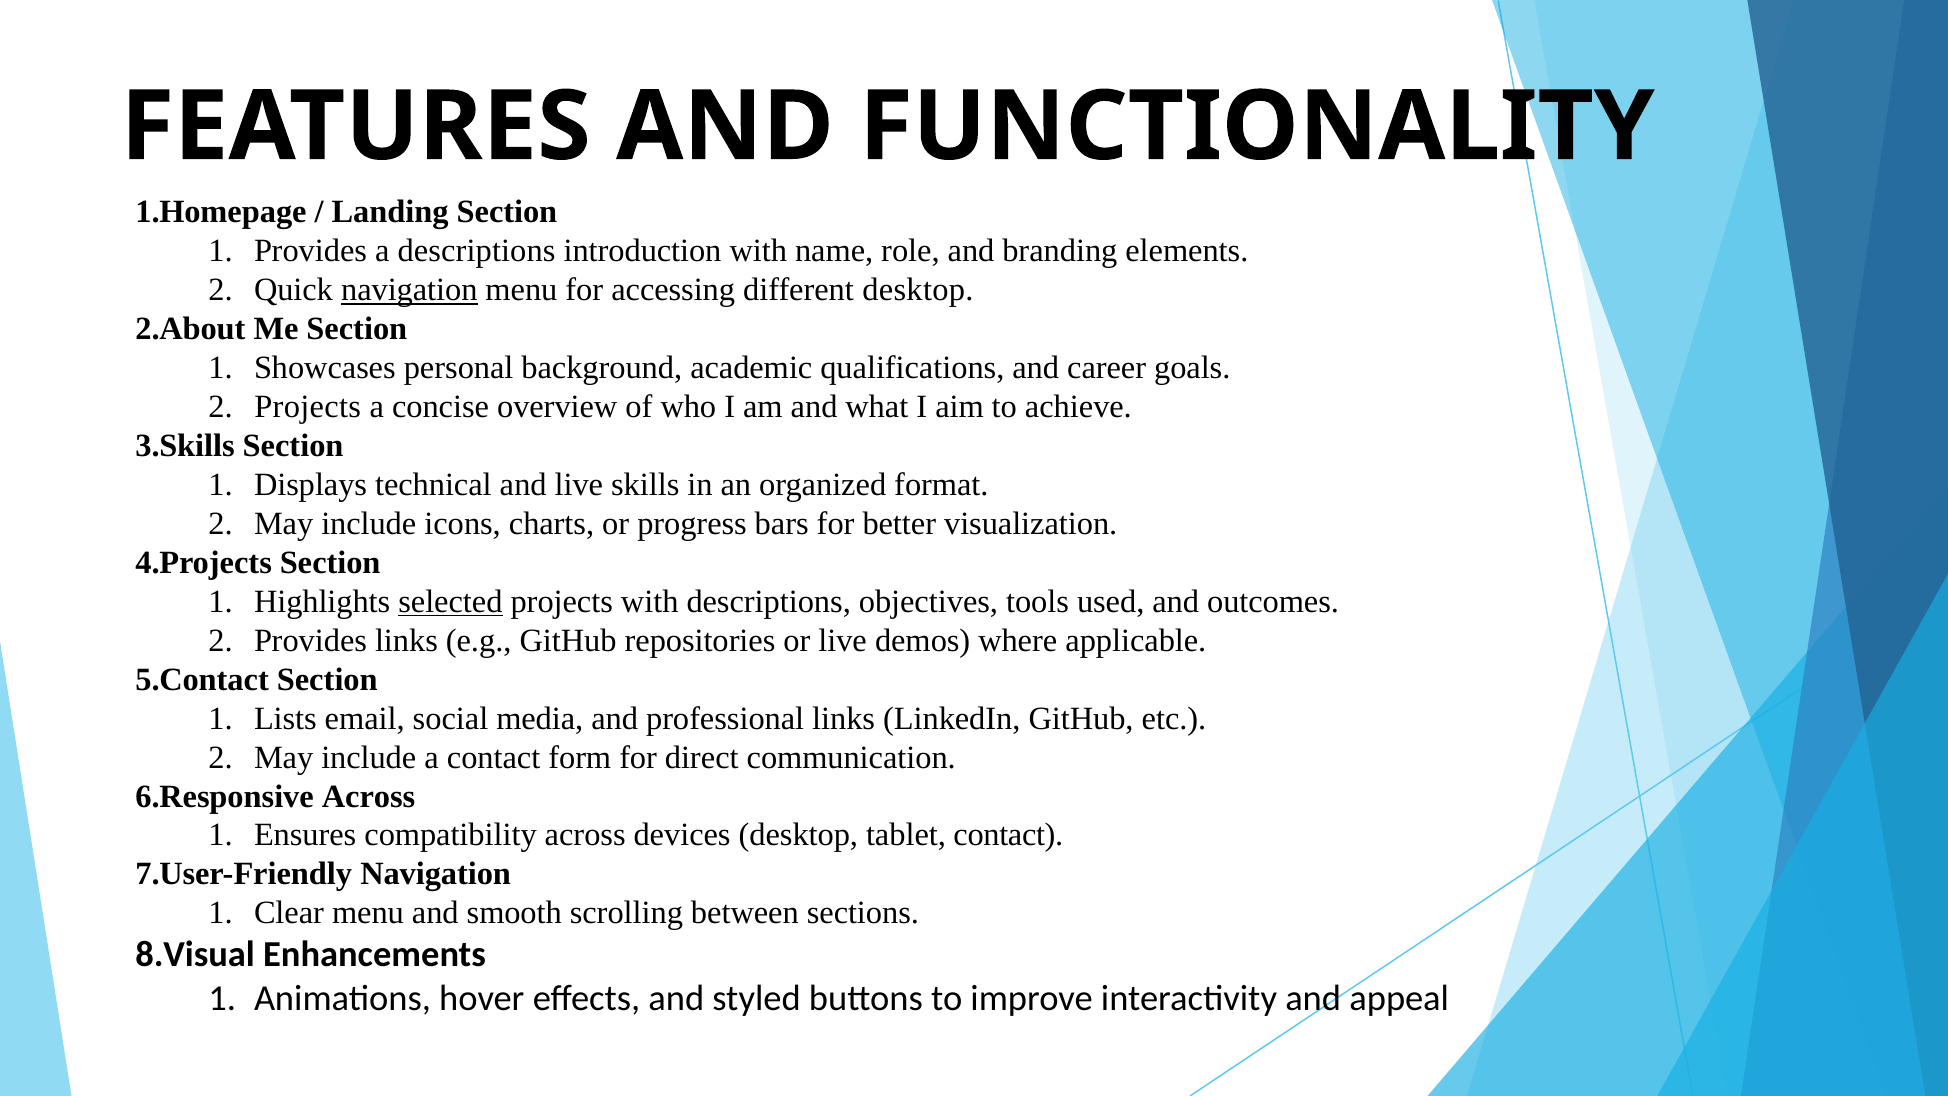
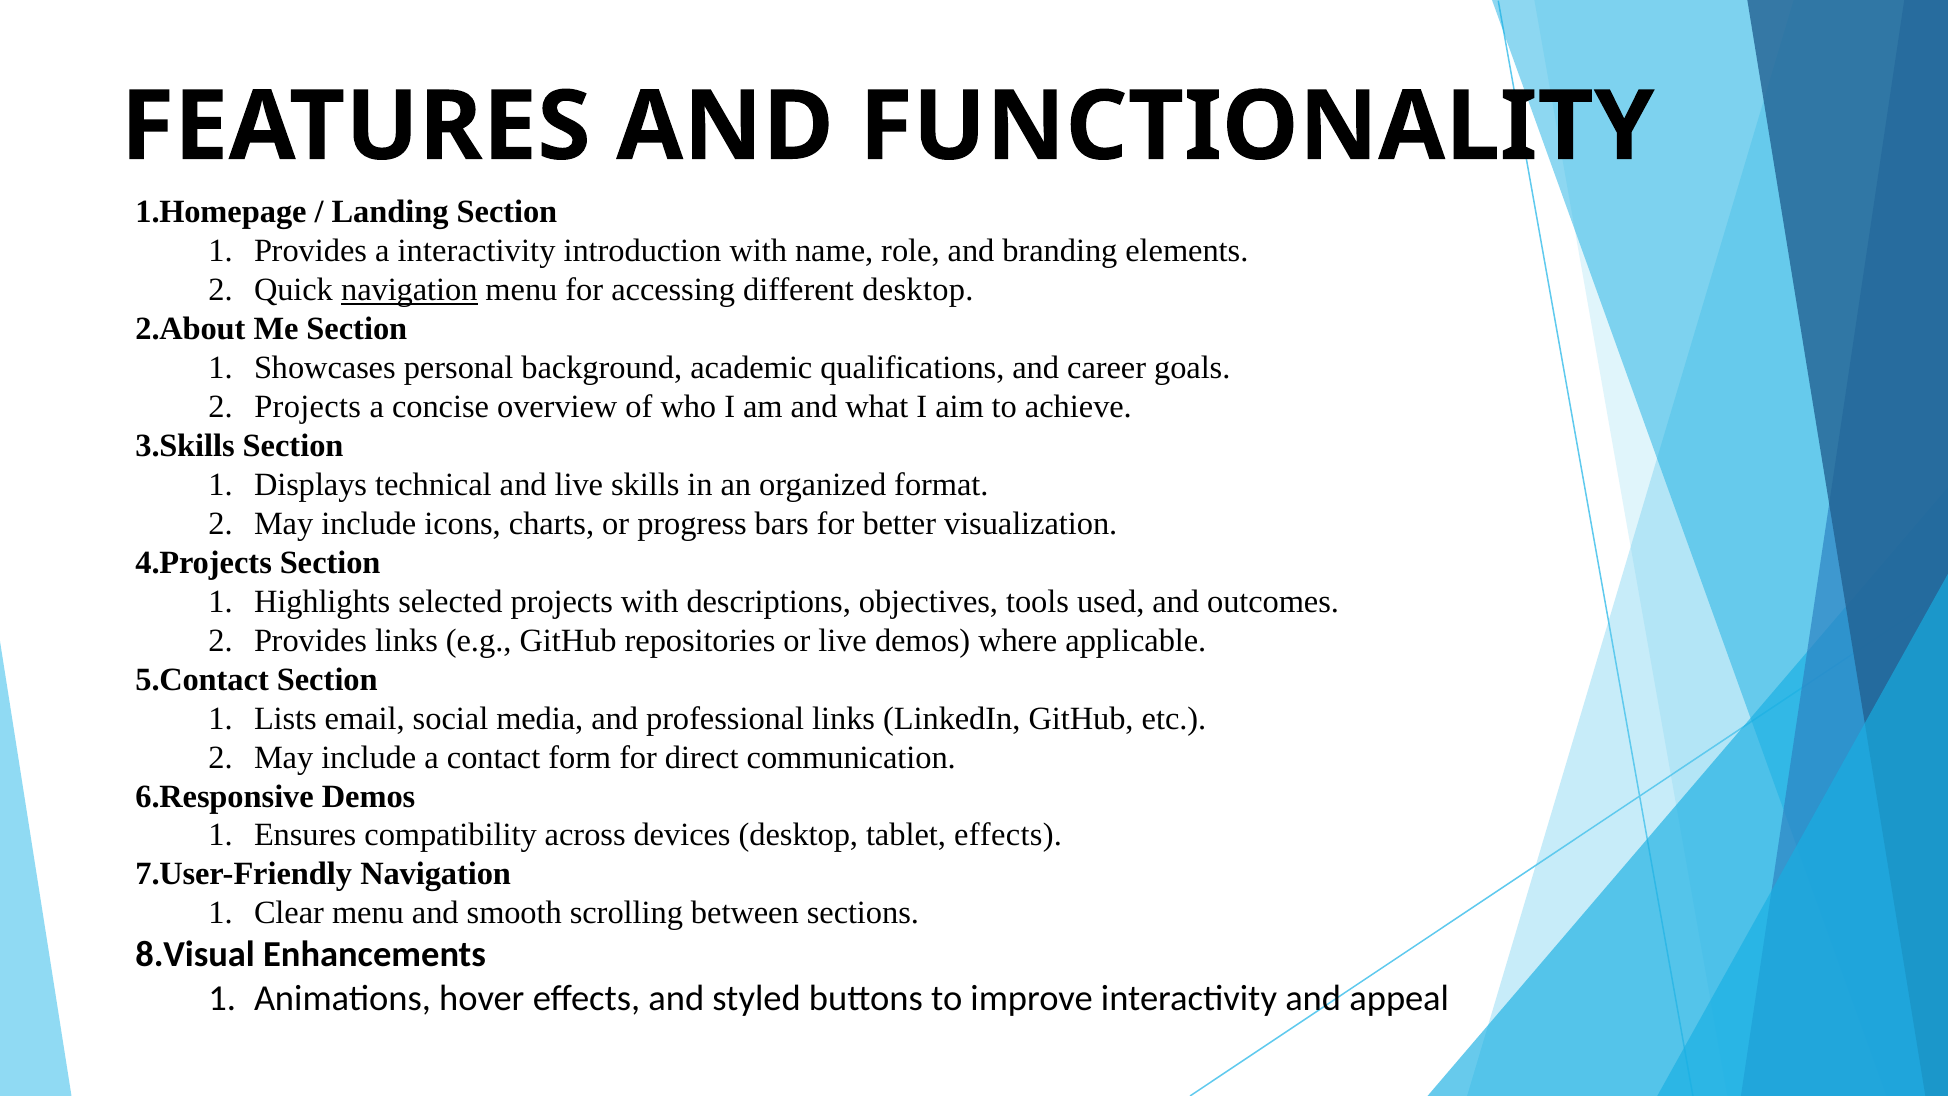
a descriptions: descriptions -> interactivity (477, 251)
selected underline: present -> none (450, 601)
Across: Across -> Demos (369, 796)
tablet contact: contact -> effects (1008, 835)
